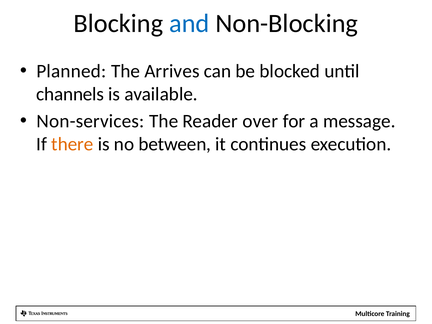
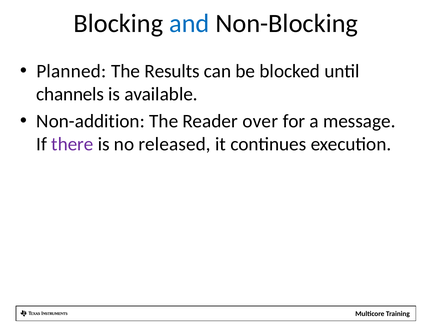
Arrives: Arrives -> Results (172, 71)
Non-services: Non-services -> Non-addition (91, 121)
there colour: orange -> purple (72, 144)
between: between -> released (175, 144)
